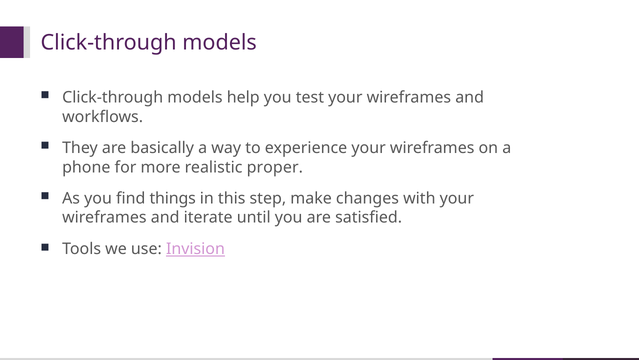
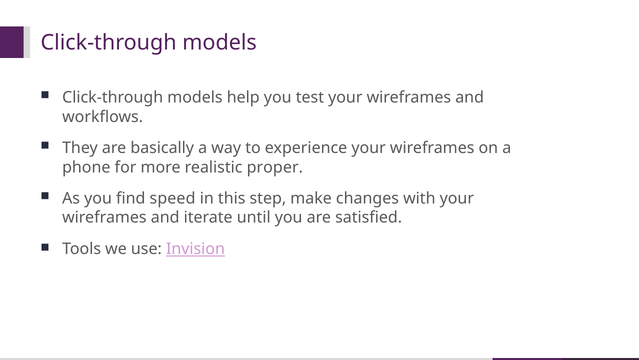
things: things -> speed (173, 198)
